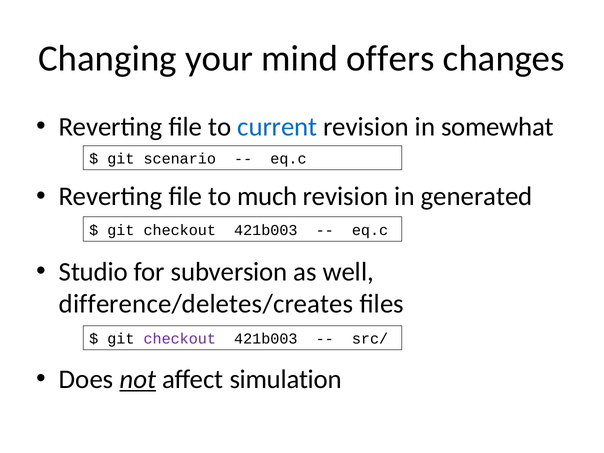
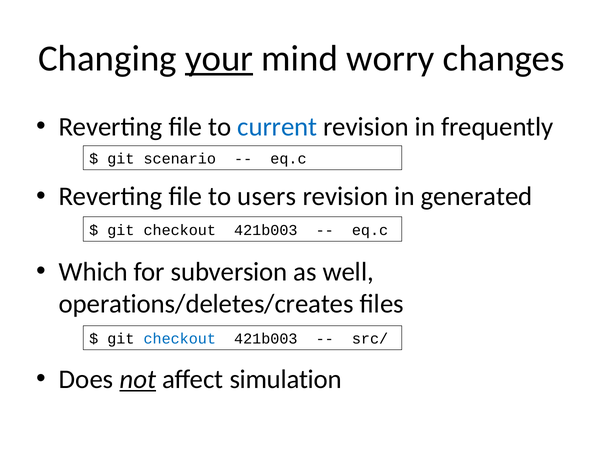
your underline: none -> present (219, 58)
offers: offers -> worry (390, 58)
somewhat: somewhat -> frequently (497, 127)
much: much -> users (267, 197)
Studio: Studio -> Which (93, 272)
difference/deletes/creates: difference/deletes/creates -> operations/deletes/creates (206, 304)
checkout colour: purple -> blue (180, 339)
